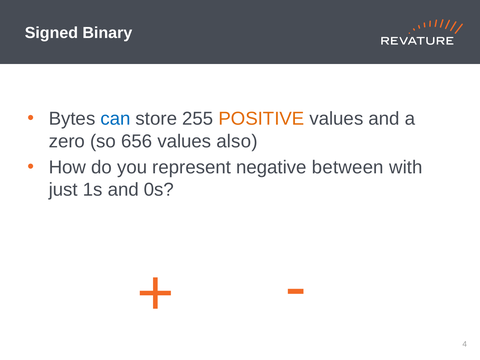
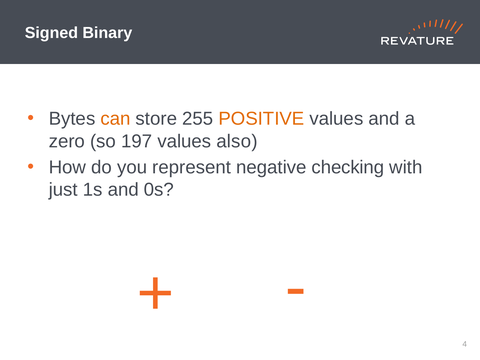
can colour: blue -> orange (115, 119)
656: 656 -> 197 (137, 141)
between: between -> checking (348, 167)
